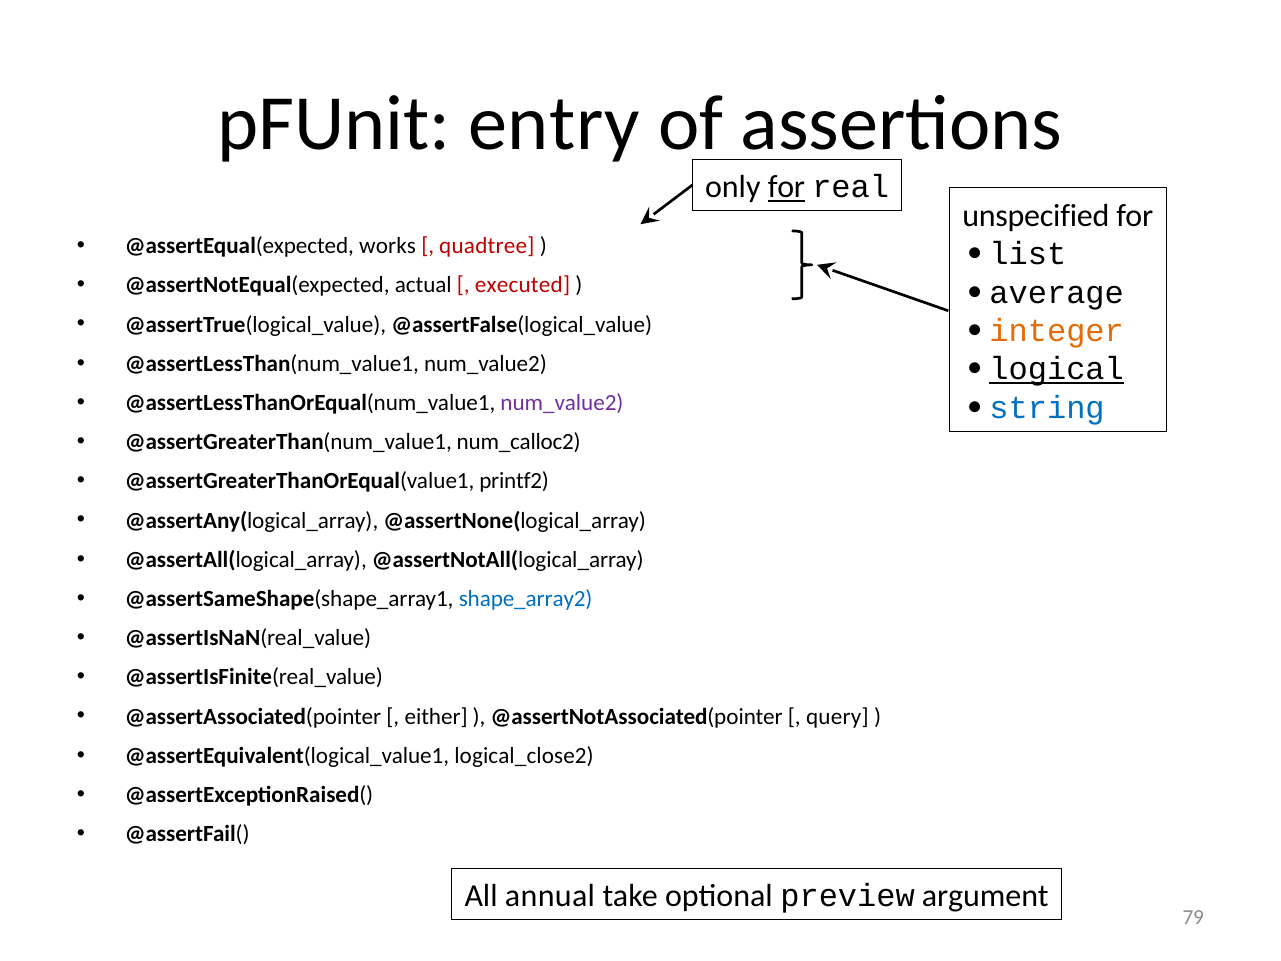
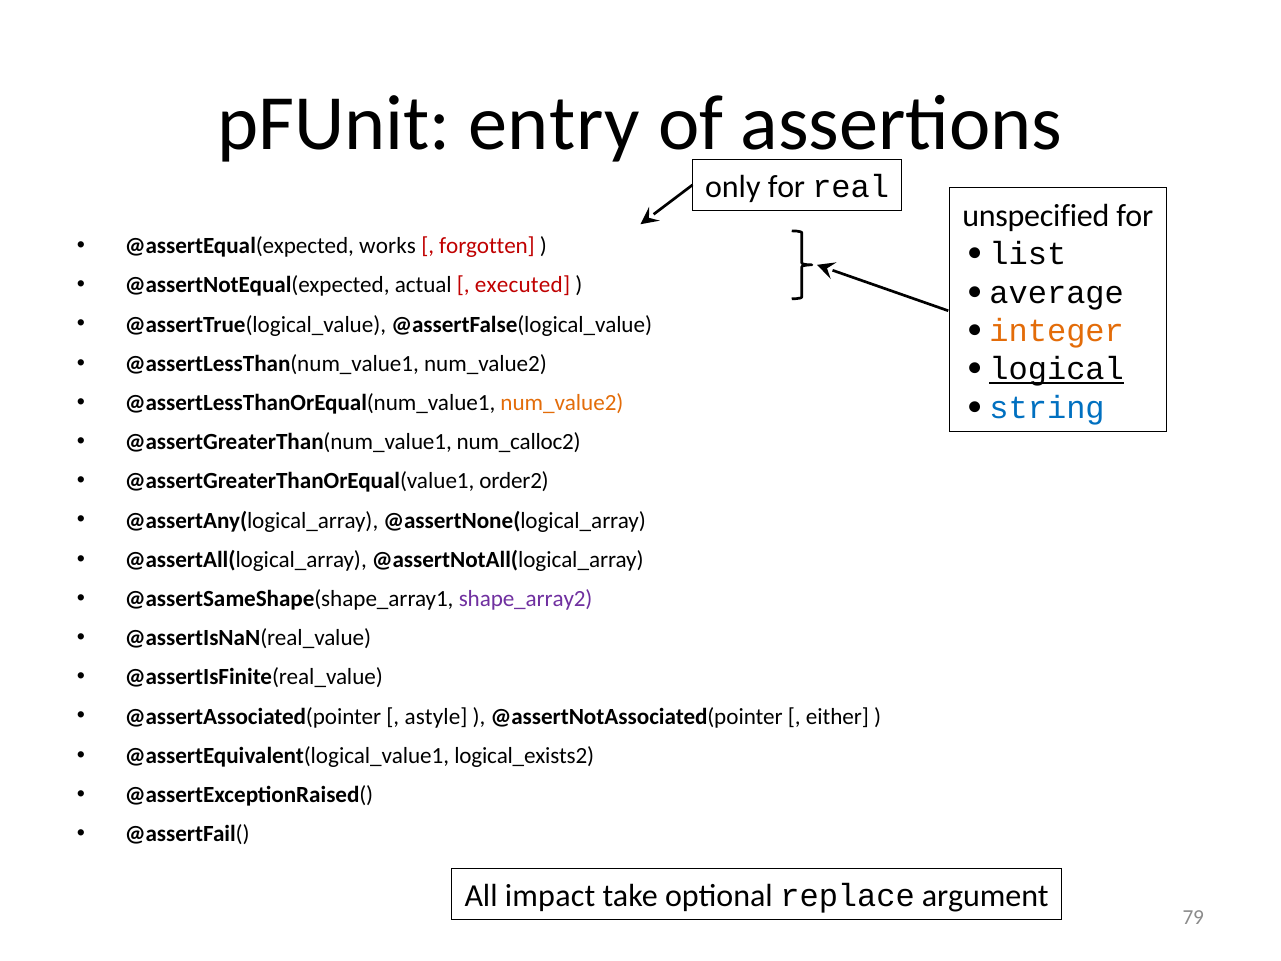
for underline: present -> none (786, 187)
quadtree: quadtree -> forgotten (487, 246)
num_value2 colour: purple -> orange (562, 403)
printf2: printf2 -> order2 (514, 481)
shape_array2 colour: blue -> purple (526, 599)
either: either -> astyle (436, 716)
query: query -> either (837, 716)
logical_close2: logical_close2 -> logical_exists2 (524, 756)
annual: annual -> impact (550, 896)
preview: preview -> replace (848, 896)
